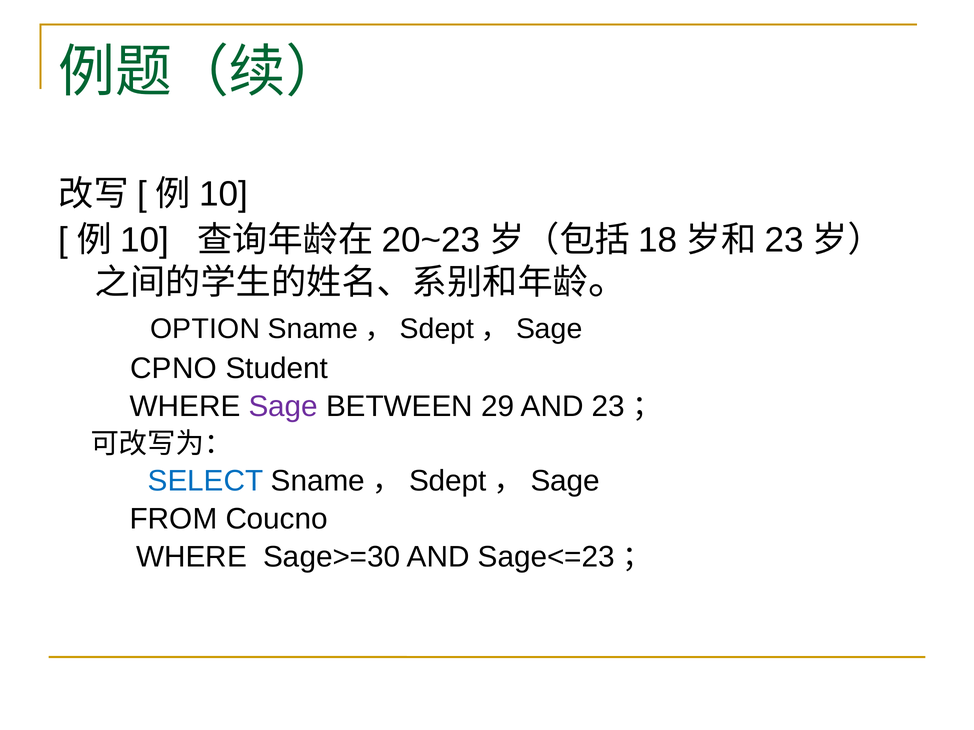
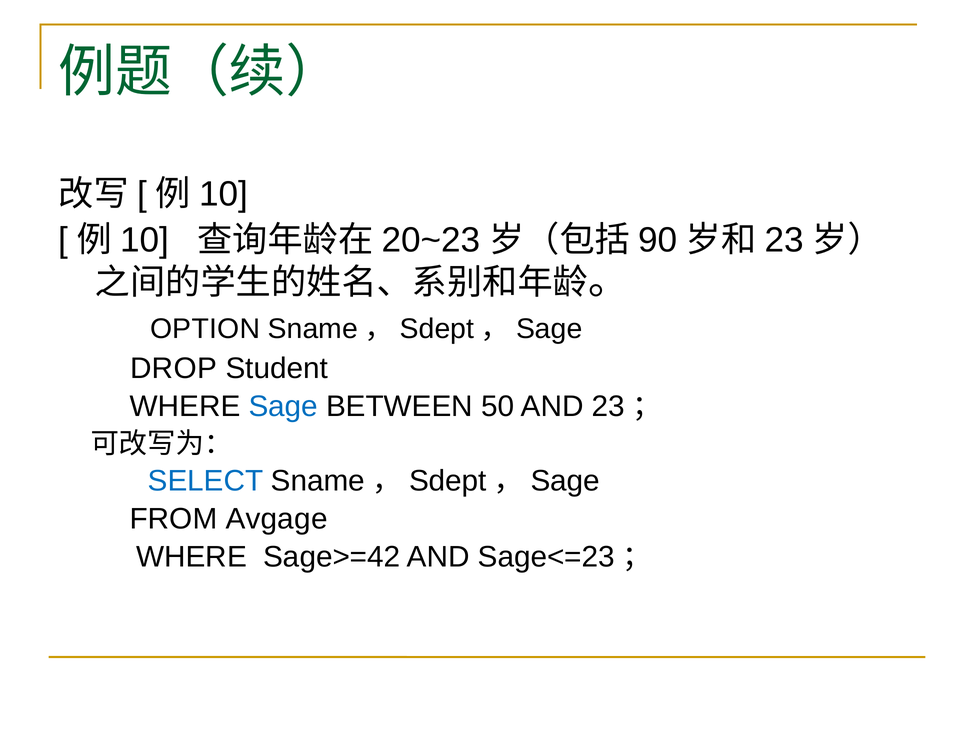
18: 18 -> 90 (658, 240)
CPNO: CPNO -> DROP (174, 369)
Sage colour: purple -> blue (283, 407)
29: 29 -> 50 (498, 407)
Coucno: Coucno -> Avgage (277, 519)
Sage>=30: Sage>=30 -> Sage>=42 (332, 558)
